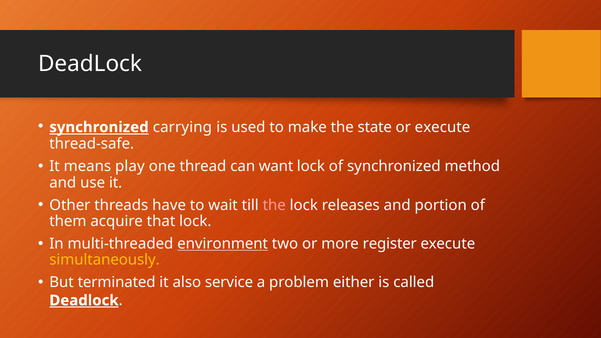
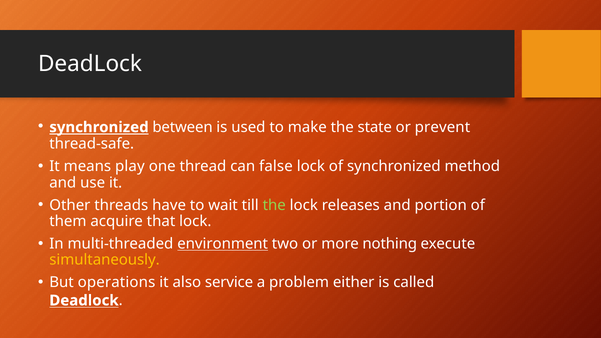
carrying: carrying -> between (183, 127)
or execute: execute -> prevent (442, 127)
want: want -> false (276, 166)
the colour: pink -> light green (274, 205)
register: register -> nothing (390, 244)
terminated: terminated -> operations (117, 283)
Deadlock underline: present -> none (84, 301)
